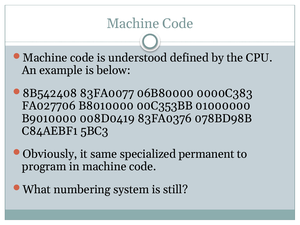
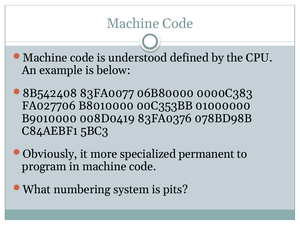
same: same -> more (104, 154)
still: still -> pits (175, 189)
